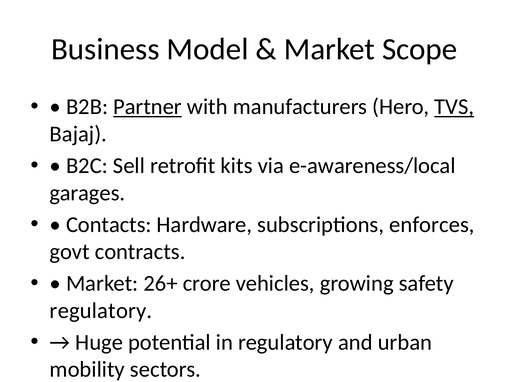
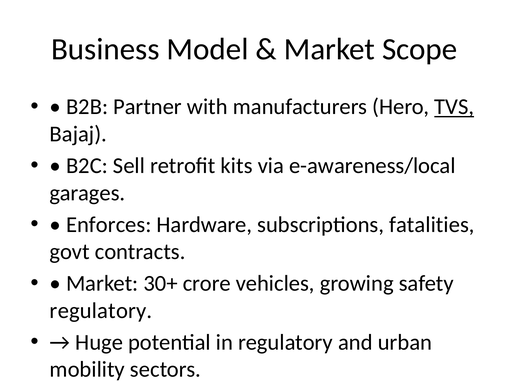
Partner underline: present -> none (148, 107)
Contacts: Contacts -> Enforces (109, 224)
enforces: enforces -> fatalities (432, 224)
26+: 26+ -> 30+ (161, 283)
